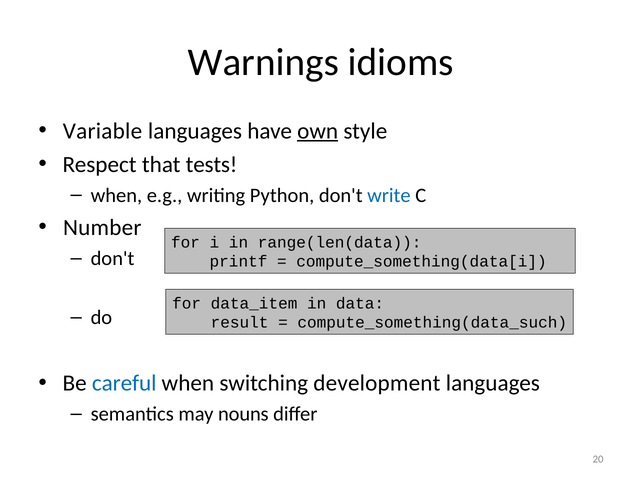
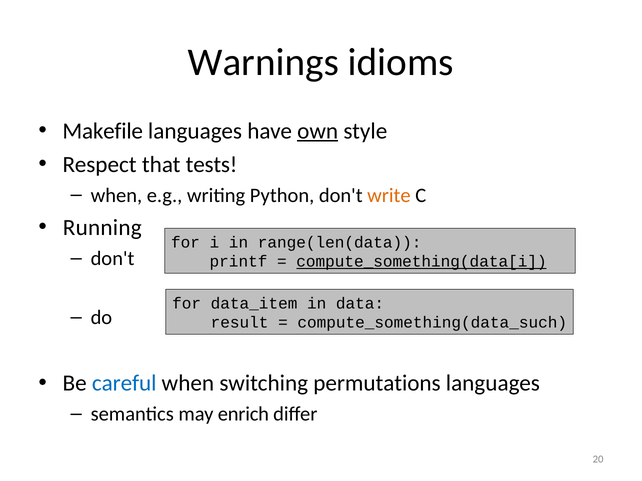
Variable: Variable -> Makefile (103, 131)
write colour: blue -> orange (389, 196)
Number: Number -> Running (102, 228)
compute_something(data[i underline: none -> present (421, 262)
development: development -> permutations (377, 384)
nouns: nouns -> enrich (243, 415)
